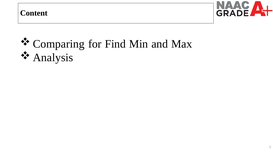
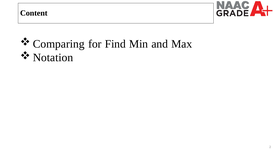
Analysis: Analysis -> Notation (53, 57)
